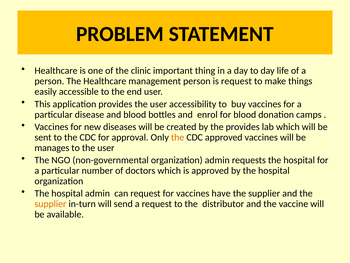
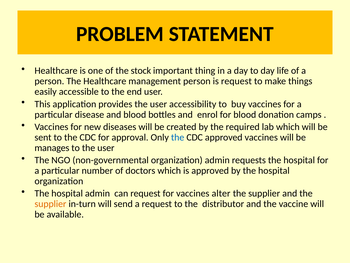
clinic: clinic -> stock (141, 71)
the provides: provides -> required (243, 127)
the colour: orange -> blue (178, 137)
have: have -> alter (221, 193)
